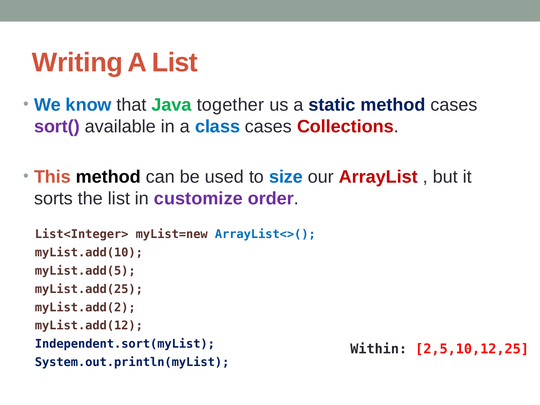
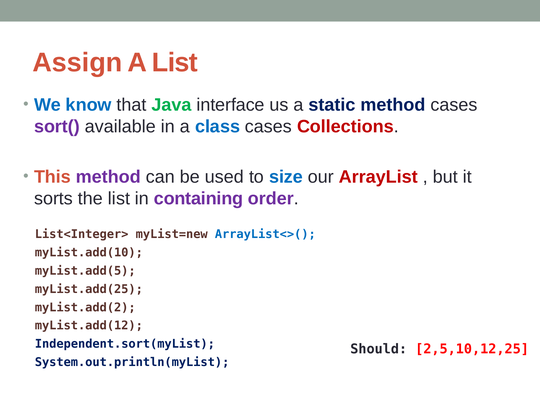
Writing: Writing -> Assign (77, 63)
together: together -> interface (231, 105)
method colour: black -> purple (108, 177)
customize: customize -> containing (199, 199)
Within: Within -> Should (379, 349)
